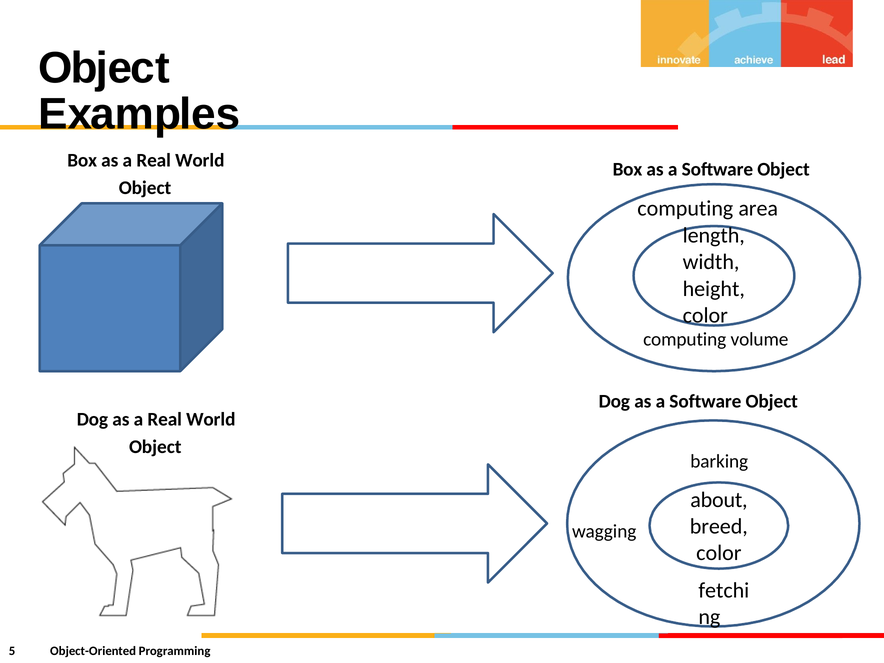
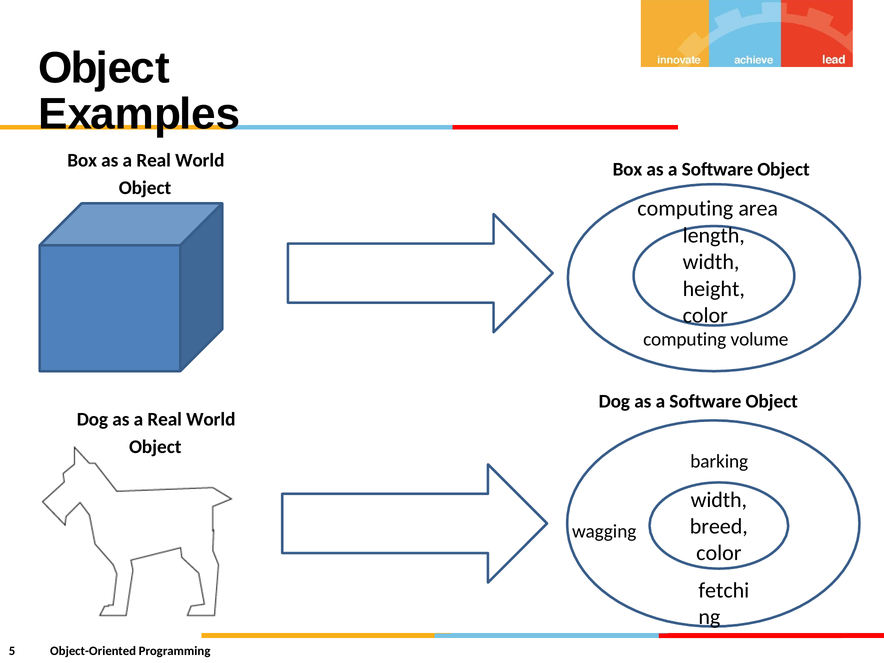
about: about -> width (719, 500)
